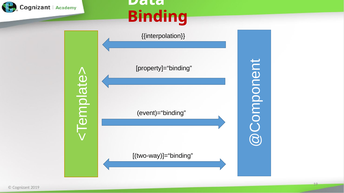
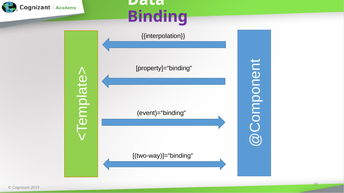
Binding colour: red -> purple (158, 17)
